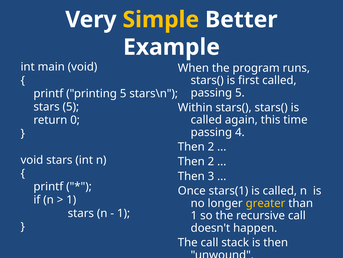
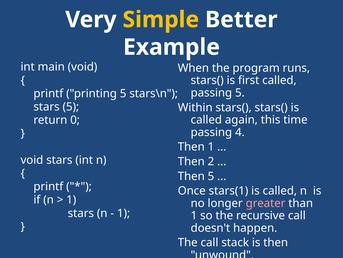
2: 2 -> 1 (211, 146)
Then 3: 3 -> 5 (211, 176)
greater colour: yellow -> pink (266, 203)
